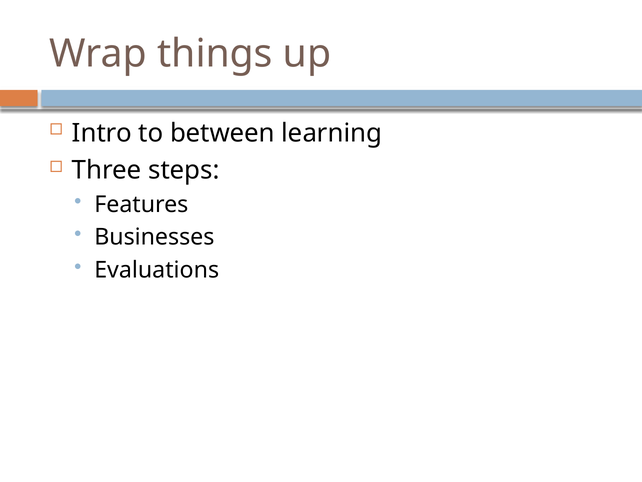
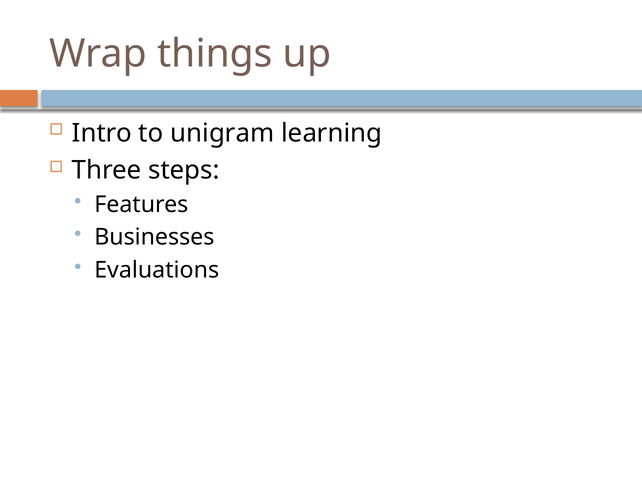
between: between -> unigram (222, 133)
